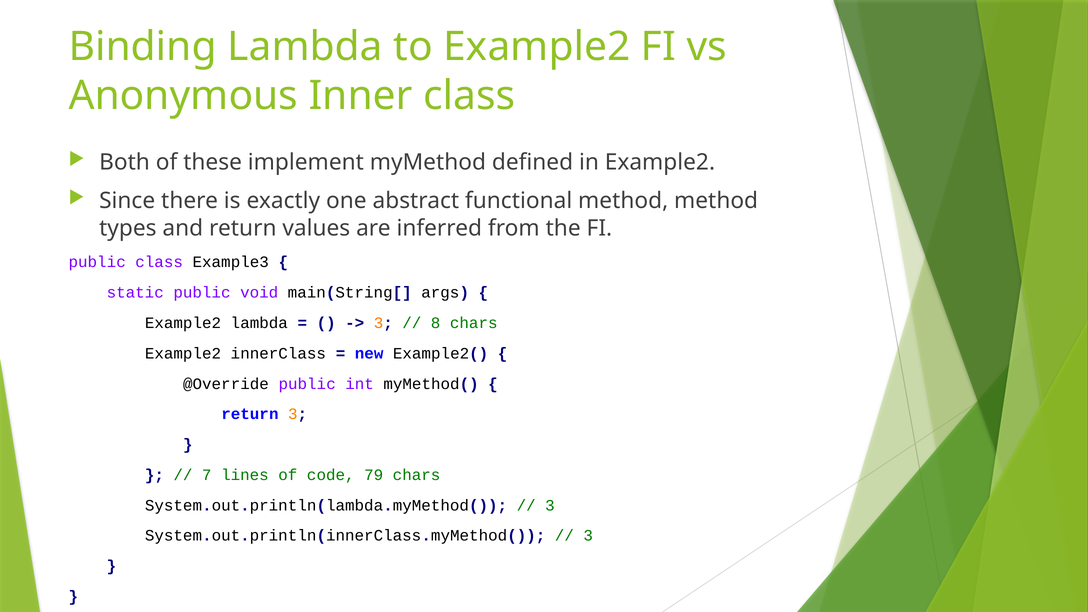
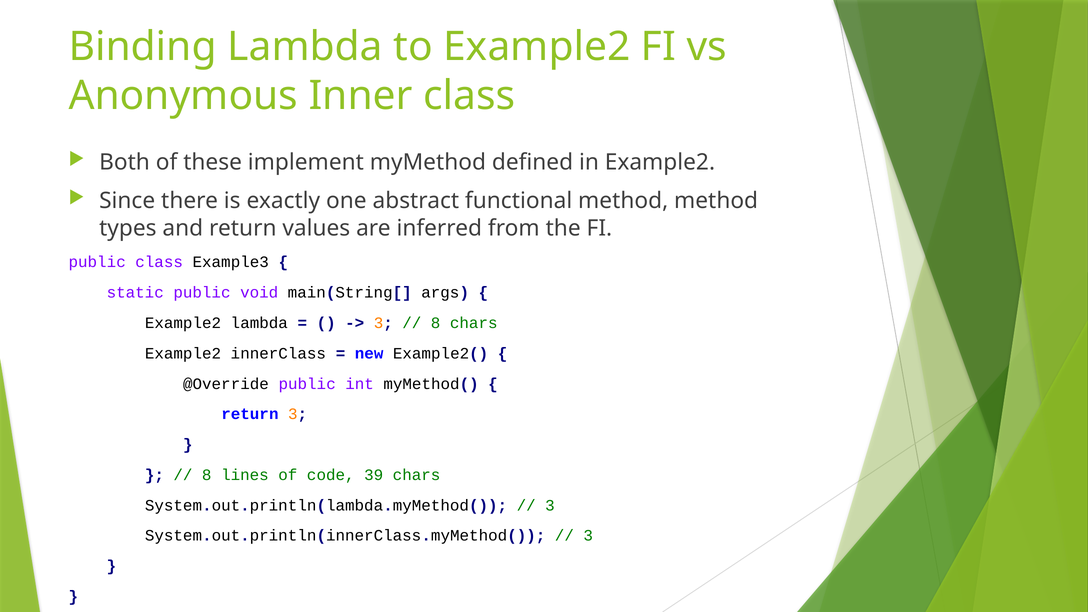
7: 7 -> 8 (207, 475)
79: 79 -> 39 (374, 475)
